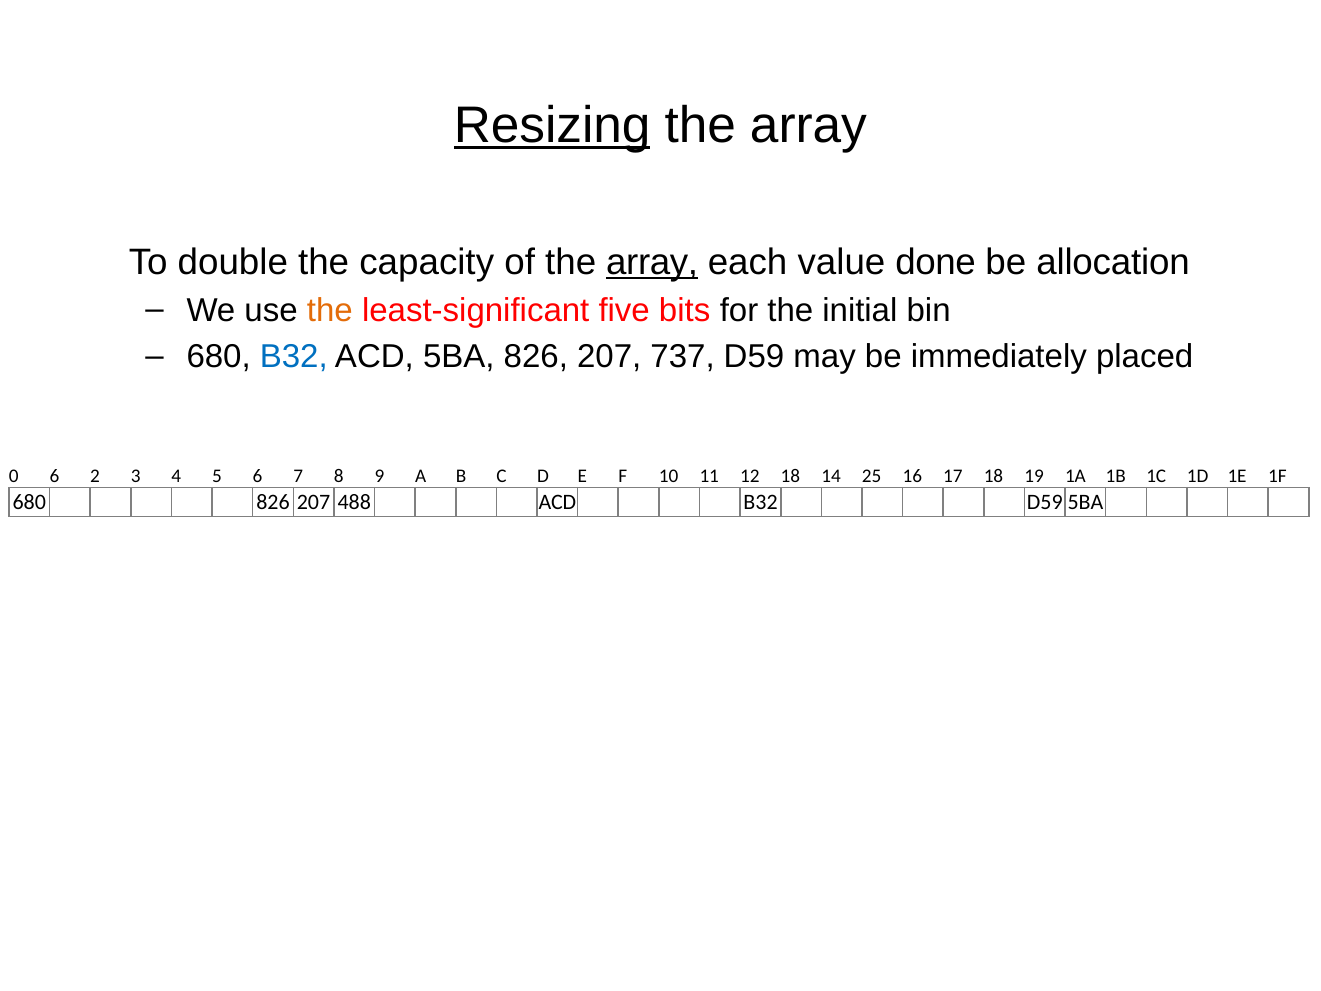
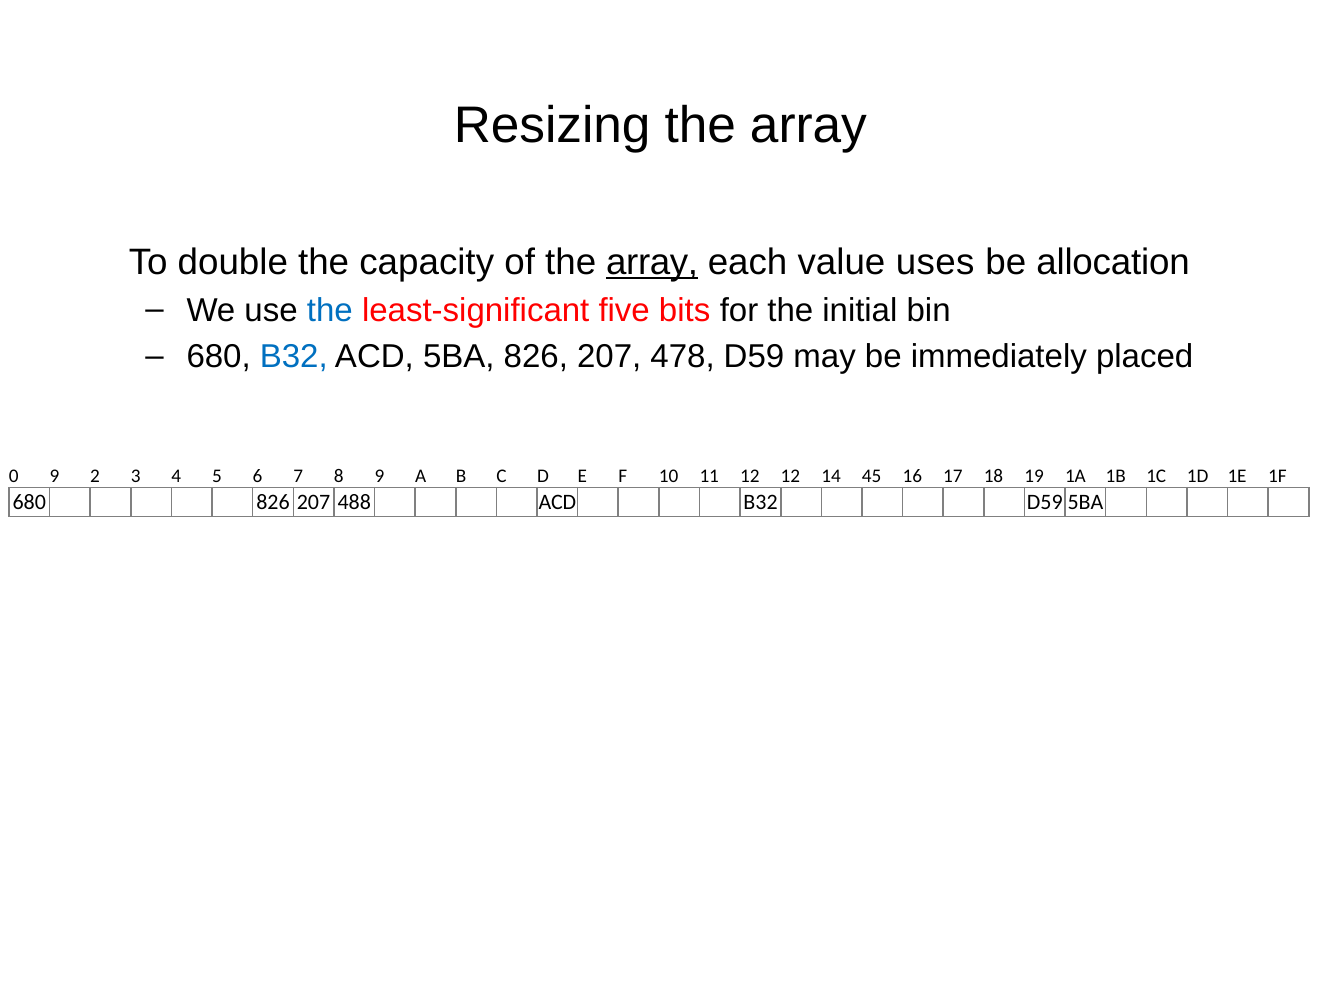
Resizing underline: present -> none (552, 126)
done: done -> uses (935, 262)
the colour: orange -> blue (330, 311)
737: 737 -> 478 (683, 357)
0 6: 6 -> 9 (54, 476)
12 18: 18 -> 12 (790, 476)
25: 25 -> 45 (872, 476)
